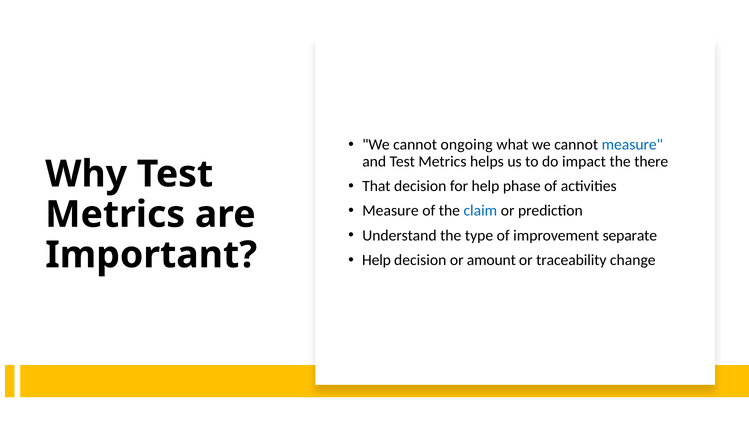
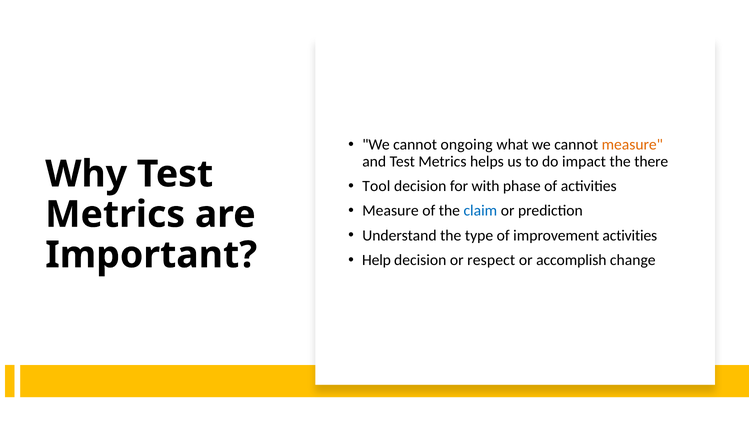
measure colour: blue -> orange (632, 145)
That: That -> Tool (376, 186)
for help: help -> with (486, 186)
improvement separate: separate -> activities (630, 236)
amount: amount -> respect (491, 260)
or traceability: traceability -> accomplish (571, 260)
